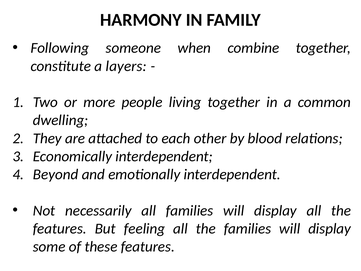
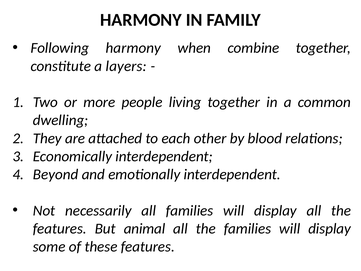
Following someone: someone -> harmony (133, 48)
feeling: feeling -> animal (145, 228)
